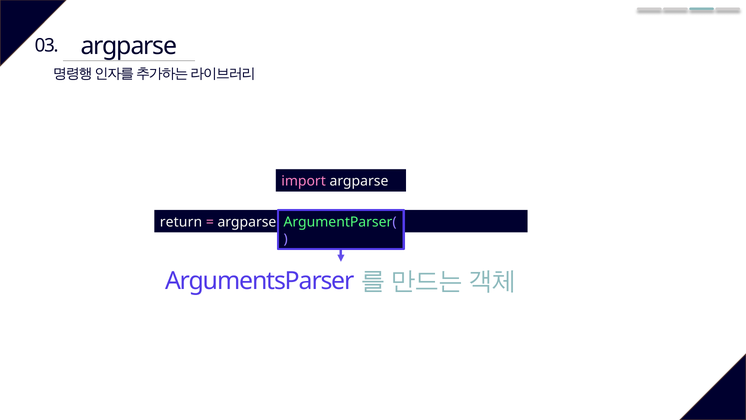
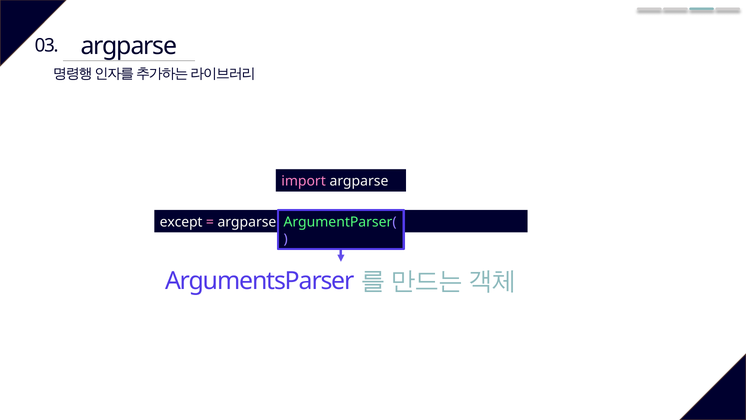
return: return -> except (181, 222)
